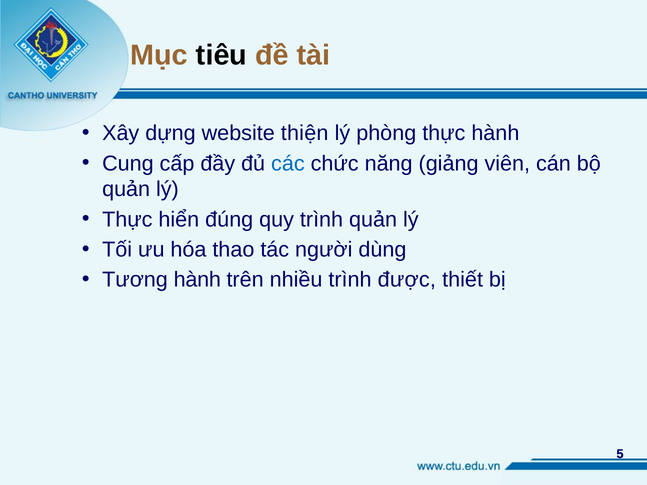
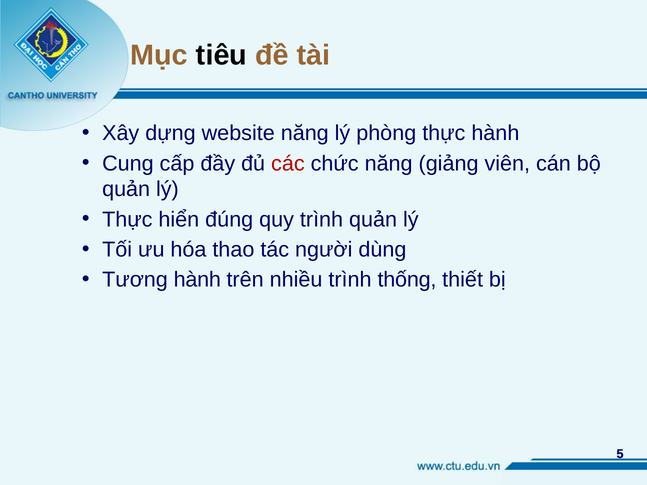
website thiện: thiện -> năng (305, 133)
các colour: blue -> red (288, 163)
được: được -> thống (407, 280)
